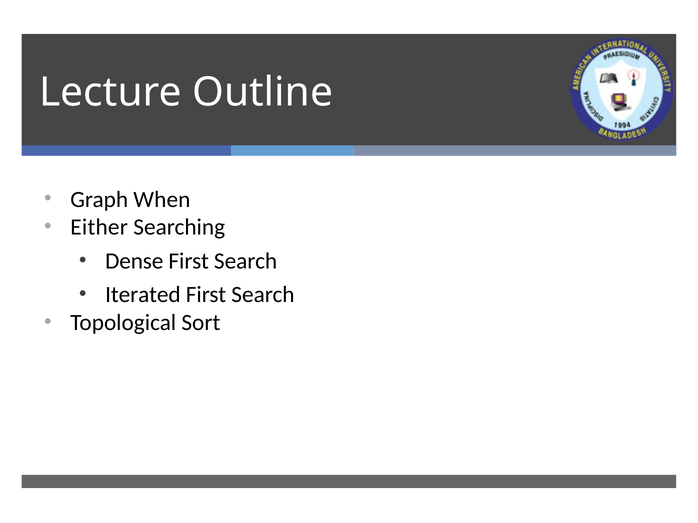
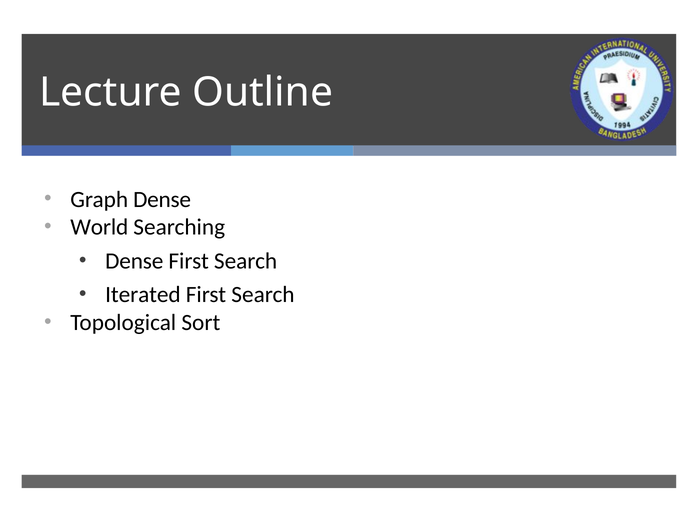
Graph When: When -> Dense (162, 200)
Either: Either -> World (99, 227)
